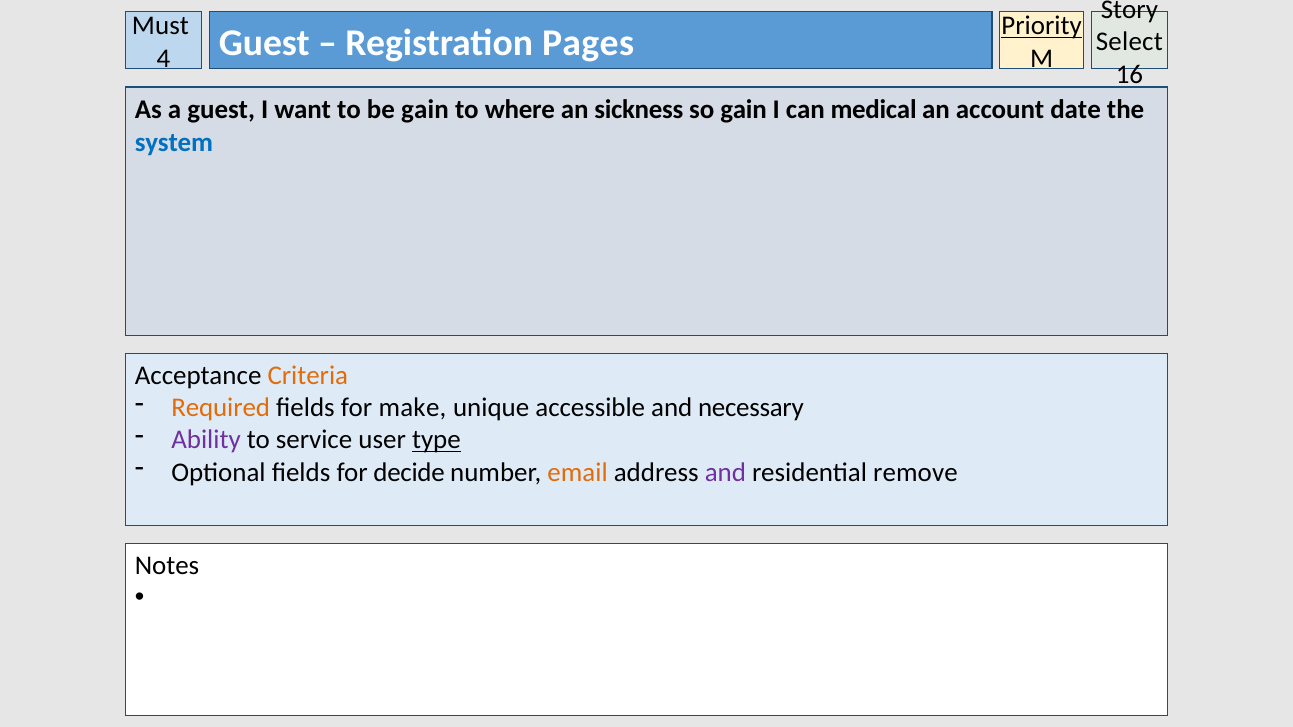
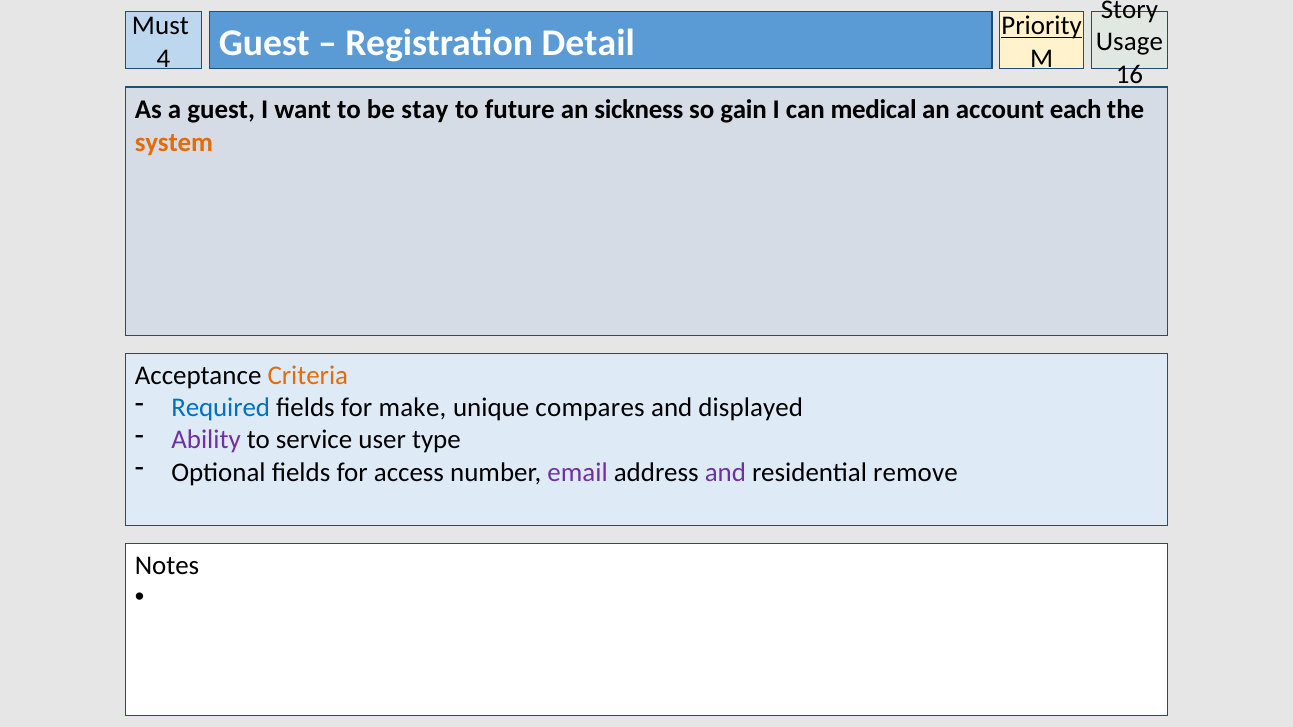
Select: Select -> Usage (1129, 42)
Pages: Pages -> Detail (588, 43)
be gain: gain -> stay (425, 110)
where: where -> future (520, 110)
date: date -> each (1076, 110)
system colour: blue -> orange (174, 142)
Required colour: orange -> blue (221, 408)
accessible: accessible -> compares (590, 408)
necessary: necessary -> displayed (751, 408)
type underline: present -> none (436, 440)
decide: decide -> access (409, 473)
email colour: orange -> purple (578, 473)
